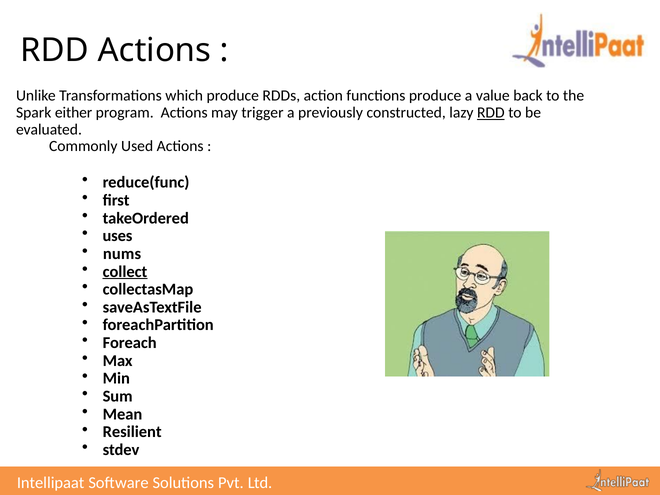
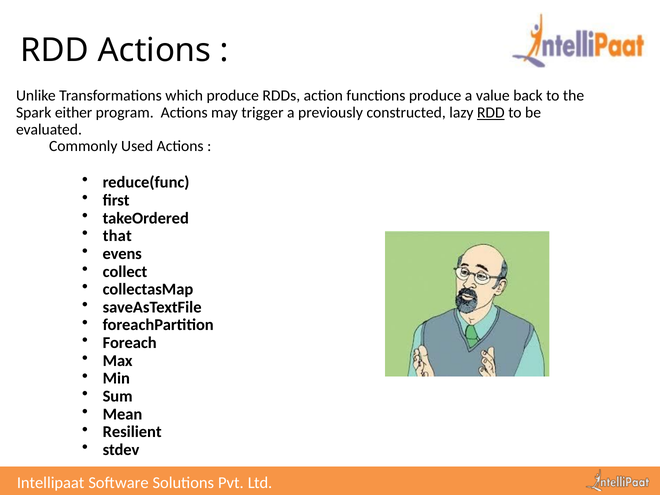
uses: uses -> that (117, 236)
nums: nums -> evens (122, 254)
collect underline: present -> none (125, 272)
